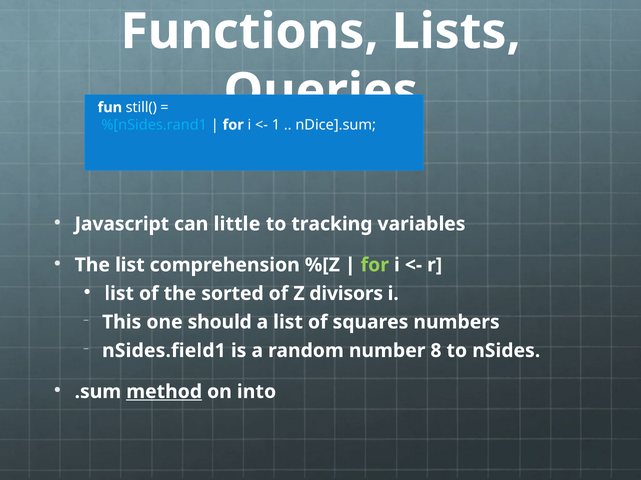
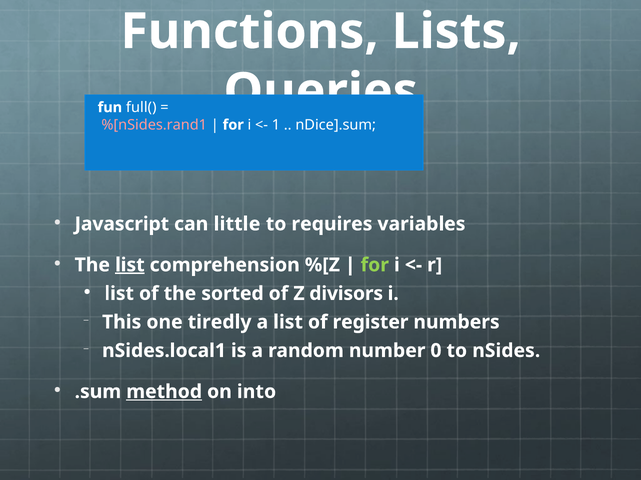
still(: still( -> full( (141, 108)
%[nSides.rand1 colour: light blue -> pink (154, 125)
tracking: tracking -> requires (332, 224)
list underline: none -> present (130, 265)
should: should -> tiredly (220, 323)
squares: squares -> register (371, 323)
nSides.field1: nSides.field1 -> nSides.local1 (164, 351)
8: 8 -> 0 (436, 351)
